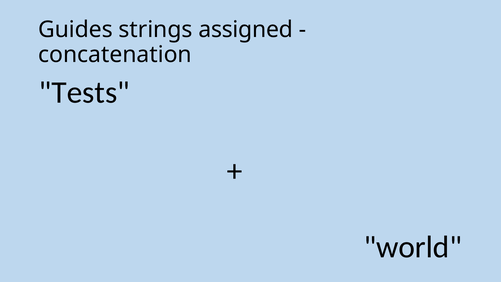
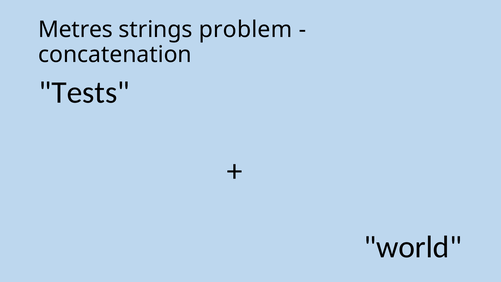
Guides: Guides -> Metres (76, 30)
assigned: assigned -> problem (245, 30)
